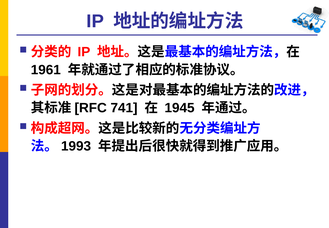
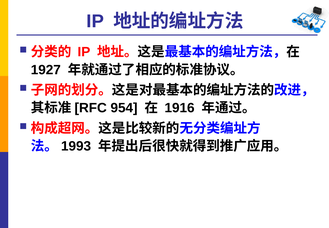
1961: 1961 -> 1927 (46, 70)
741: 741 -> 954 (124, 108)
1945: 1945 -> 1916 (180, 108)
